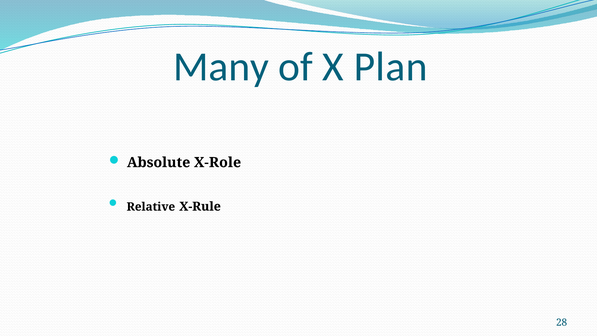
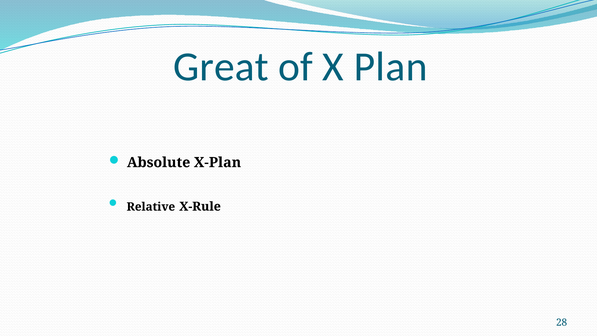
Many: Many -> Great (221, 67)
X-Role: X-Role -> X-Plan (218, 162)
